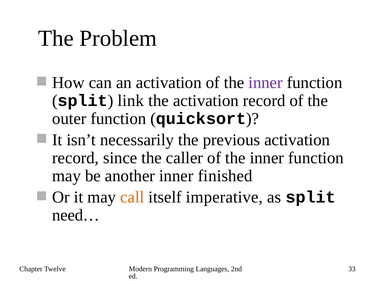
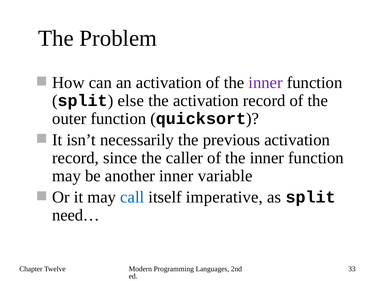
link: link -> else (131, 101)
finished: finished -> variable (225, 176)
call colour: orange -> blue (132, 197)
